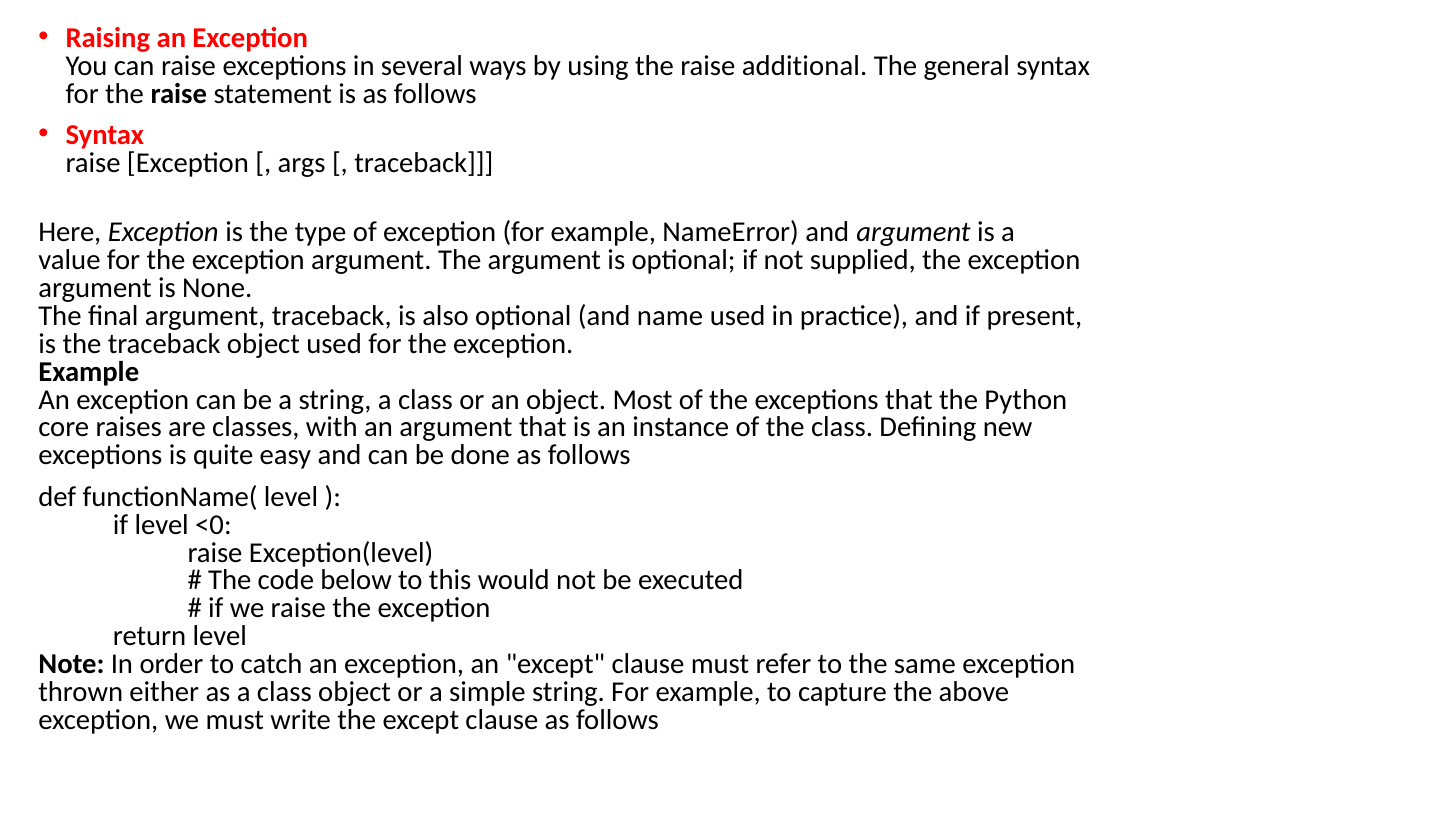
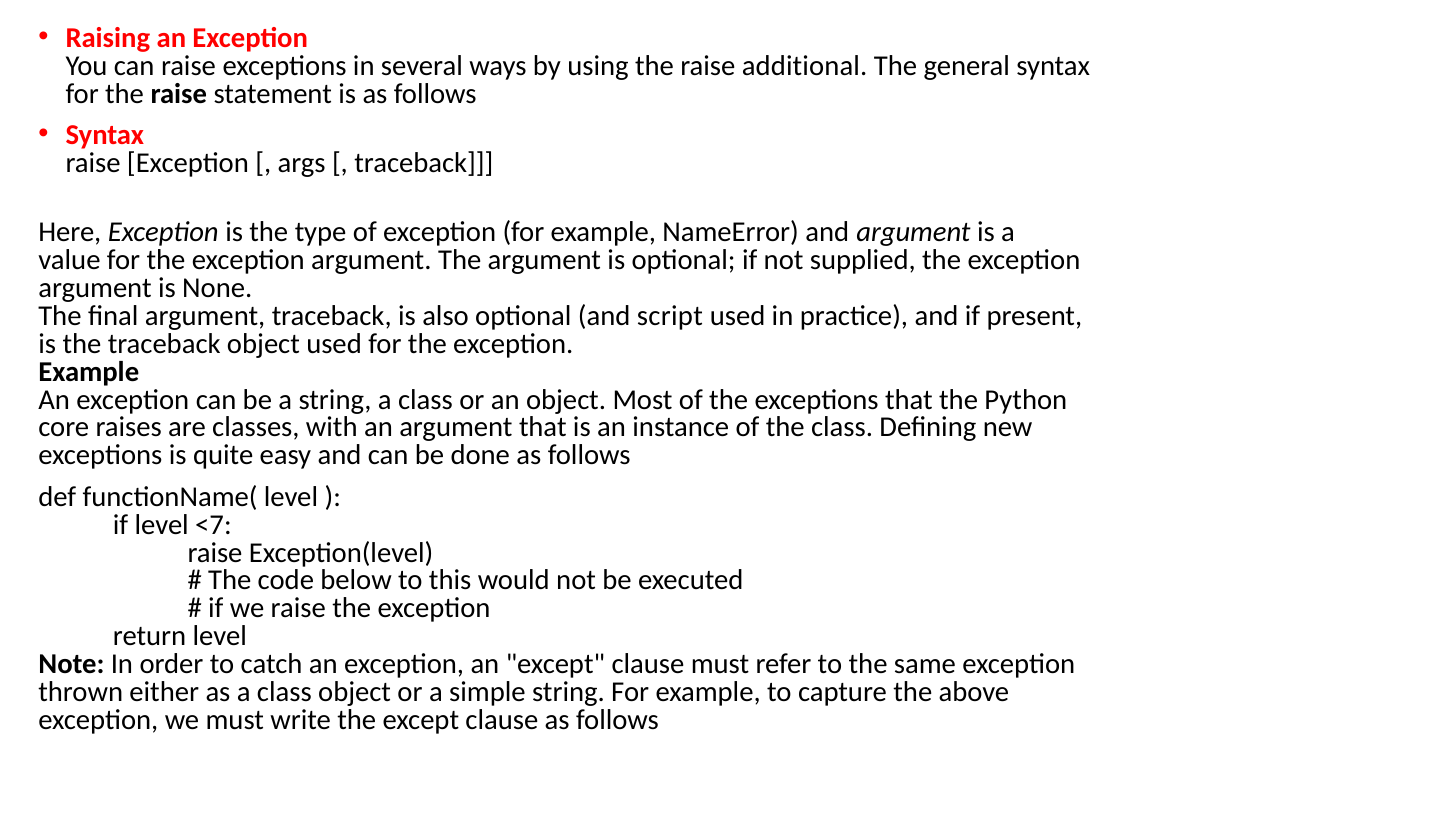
name: name -> script (670, 316)
<0: <0 -> <7 (213, 524)
